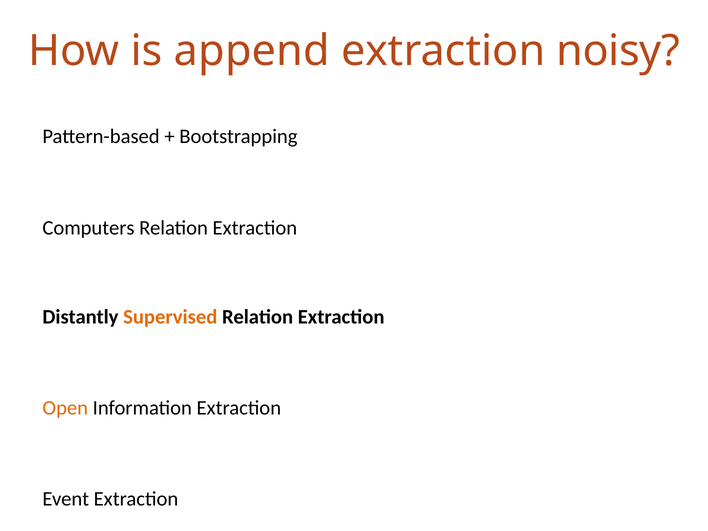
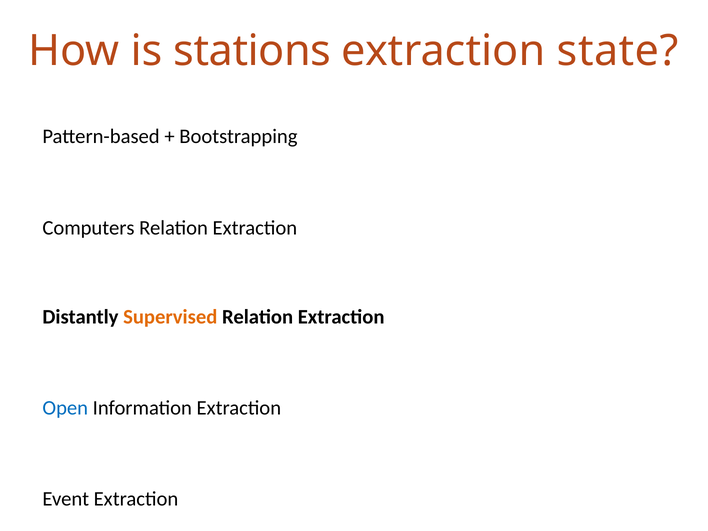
append: append -> stations (252, 51)
noisy: noisy -> state (618, 51)
Open colour: orange -> blue (65, 408)
